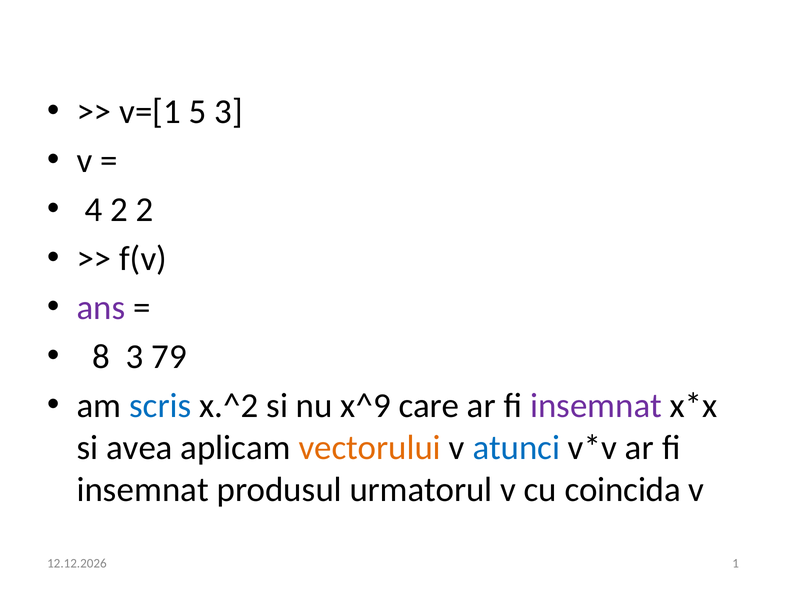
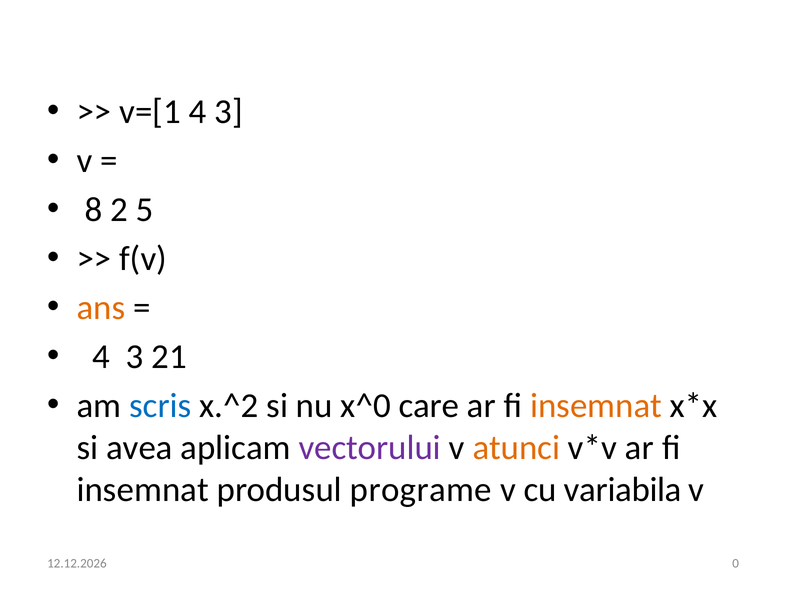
v=[1 5: 5 -> 4 (198, 112)
4: 4 -> 8 (93, 210)
2 2: 2 -> 5 (144, 210)
ans colour: purple -> orange (101, 307)
8: 8 -> 4 (101, 356)
79: 79 -> 21 (169, 356)
x^9: x^9 -> x^0 (366, 405)
insemnat colour: purple -> orange (596, 405)
vectorului colour: orange -> purple (370, 447)
atunci colour: blue -> orange (516, 447)
urmatorul: urmatorul -> programe (421, 489)
coincida: coincida -> variabila (623, 489)
1: 1 -> 0 (736, 563)
